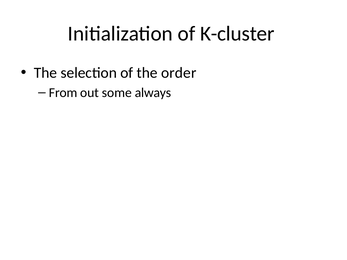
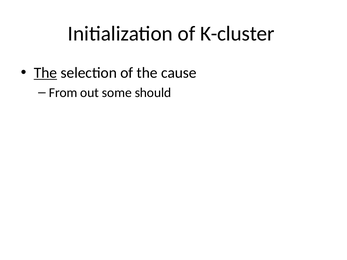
The underline: none -> present (45, 73)
order: order -> cause (179, 73)
always: always -> should (153, 93)
